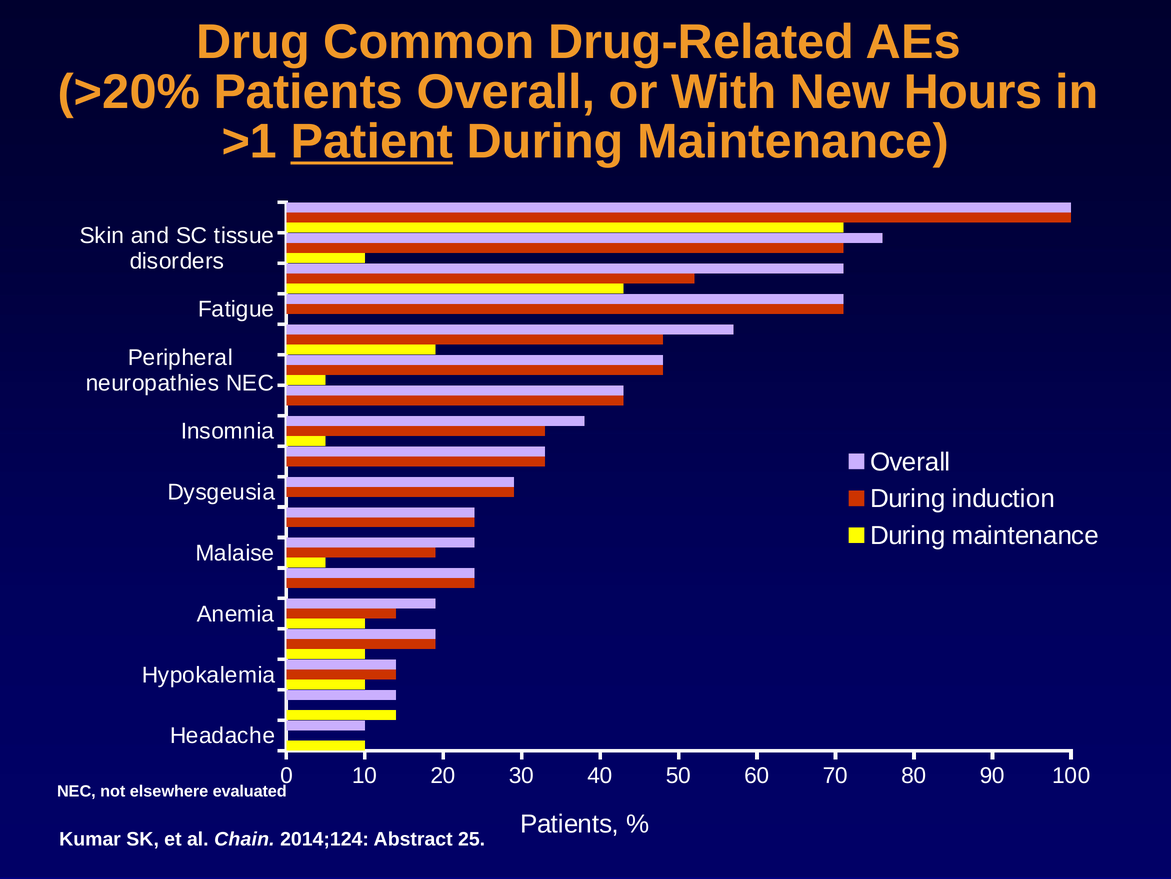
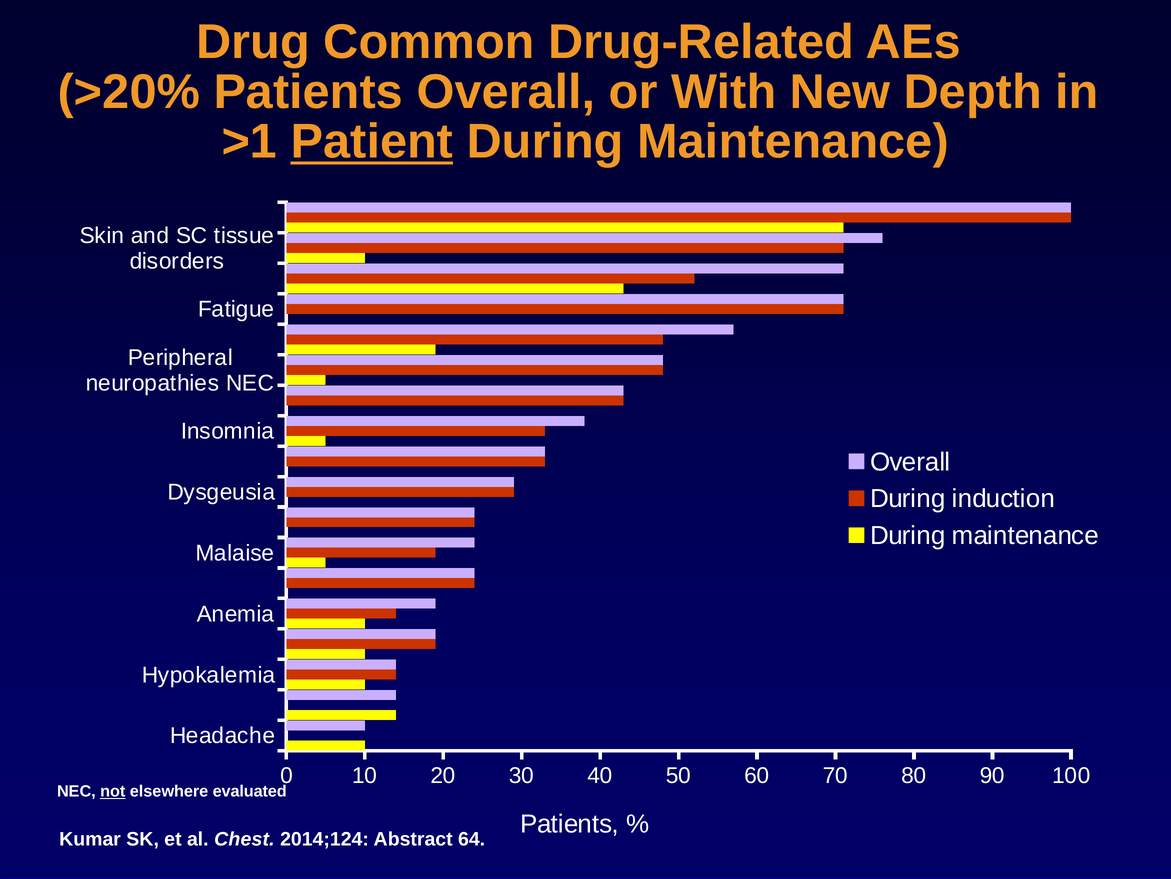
Hours: Hours -> Depth (973, 92)
not underline: none -> present (113, 791)
Chain: Chain -> Chest (244, 838)
25: 25 -> 64 (472, 838)
